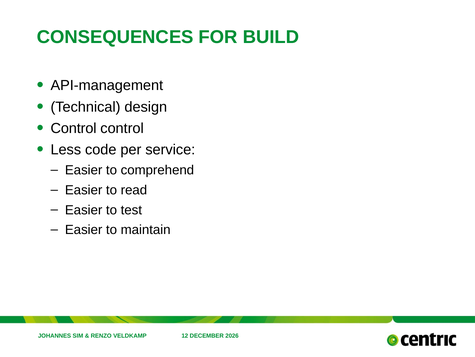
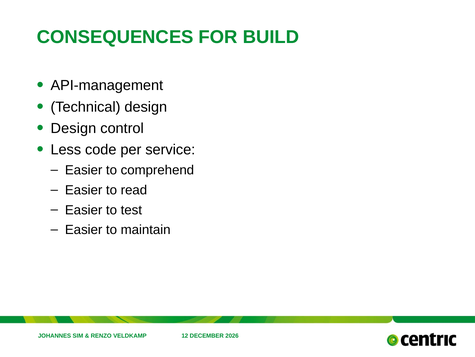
Control: Control -> Design (73, 128)
